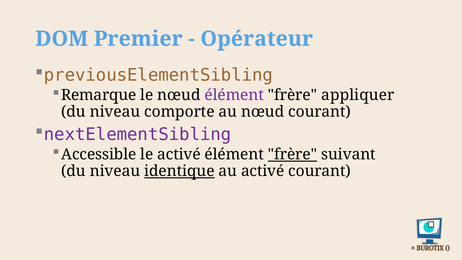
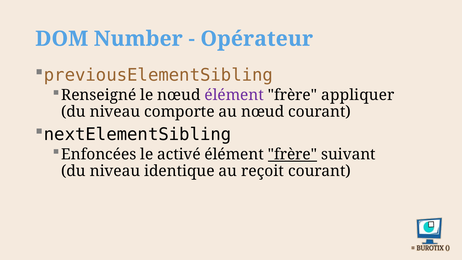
Premier: Premier -> Number (138, 39)
Remarque: Remarque -> Renseigné (99, 95)
nextElementSibling colour: purple -> black (138, 134)
Accessible: Accessible -> Enfoncées (99, 154)
identique underline: present -> none (179, 171)
au activé: activé -> reçoit (263, 171)
